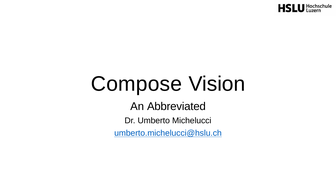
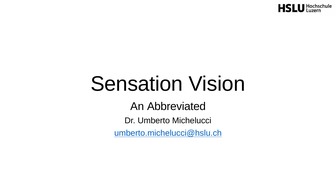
Compose: Compose -> Sensation (137, 84)
